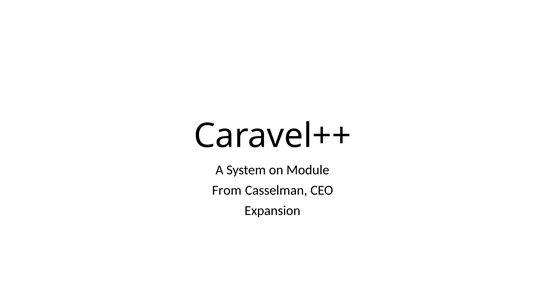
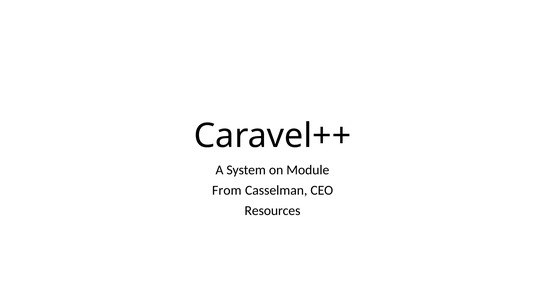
Expansion: Expansion -> Resources (273, 211)
